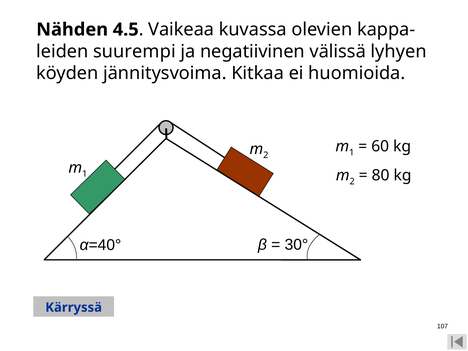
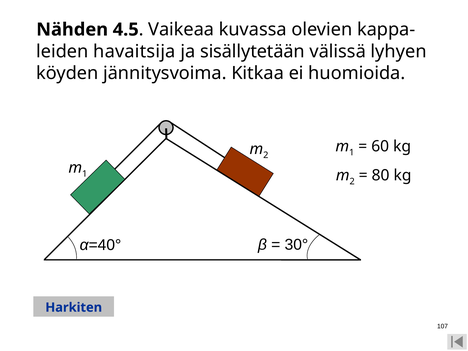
suurempi: suurempi -> havaitsija (134, 51)
negatiivinen: negatiivinen -> sisällytetään (252, 51)
Kärryssä: Kärryssä -> Harkiten (74, 307)
